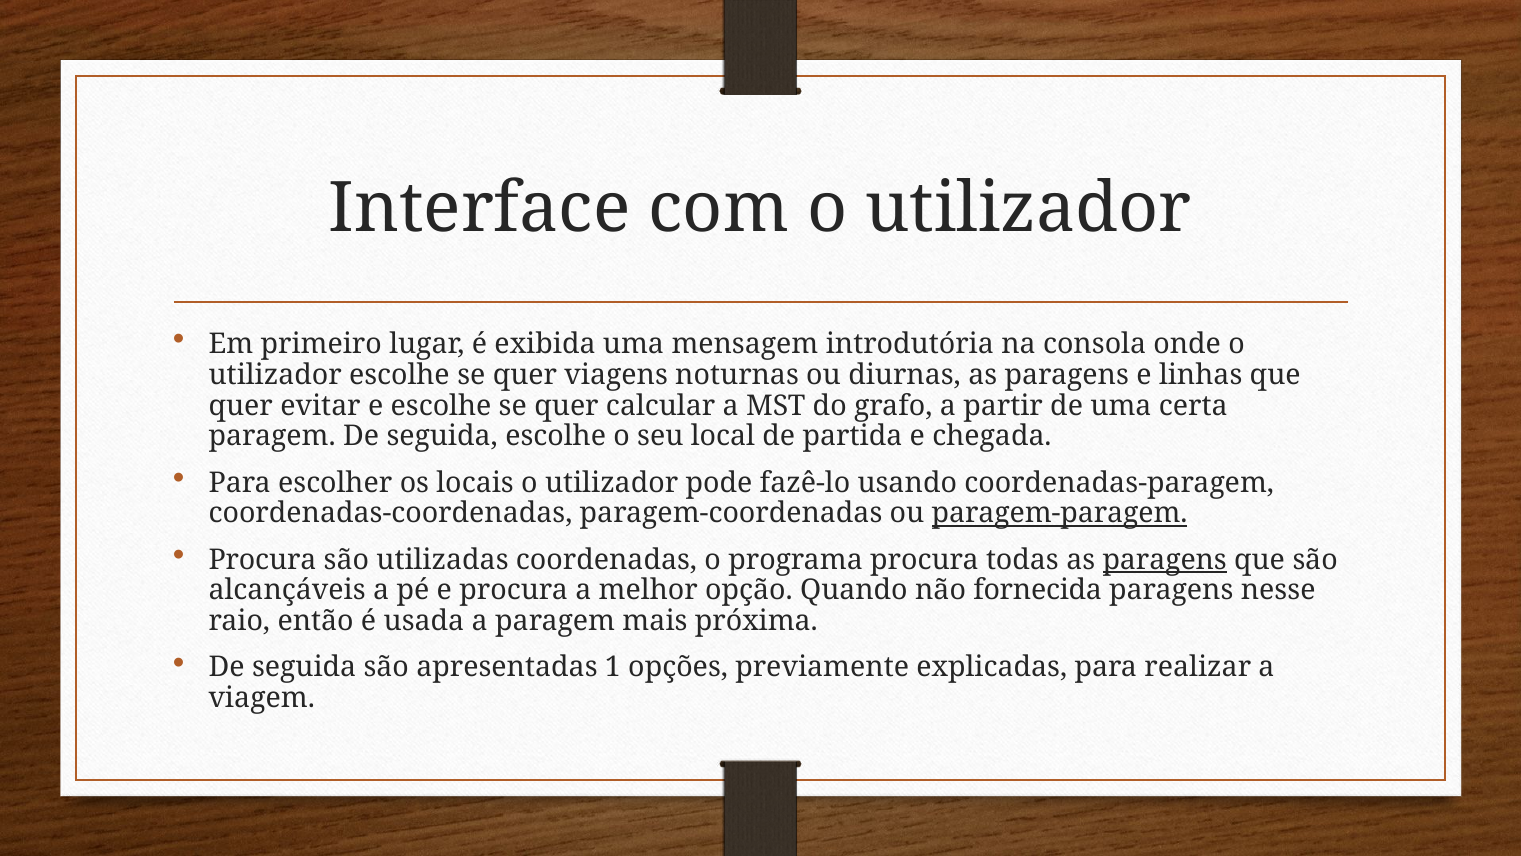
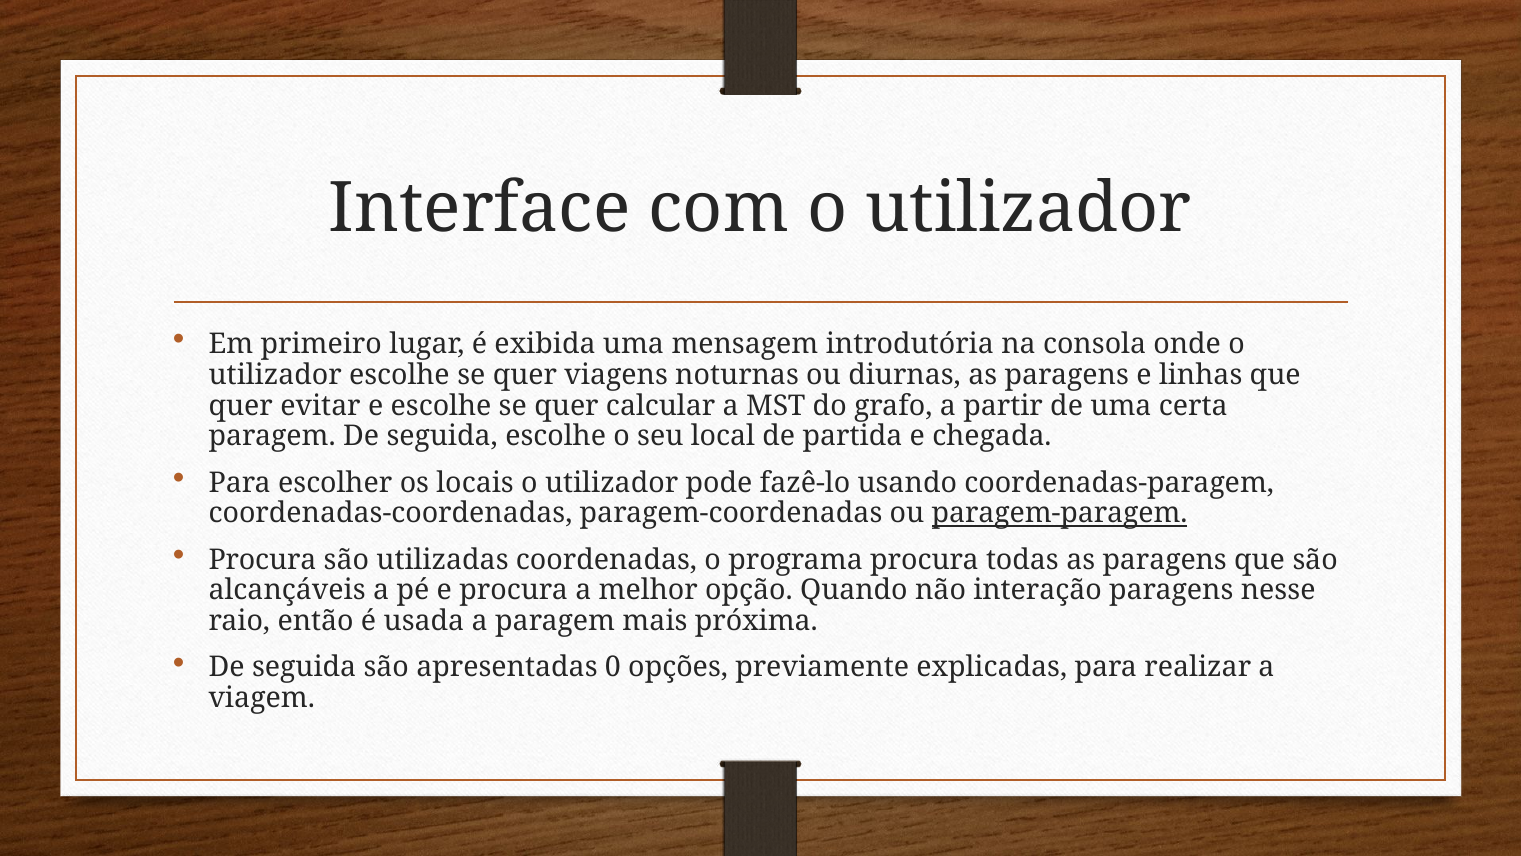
paragens underline: present -> none (1165, 559)
fornecida: fornecida -> interação (1038, 590)
1: 1 -> 0 (613, 667)
